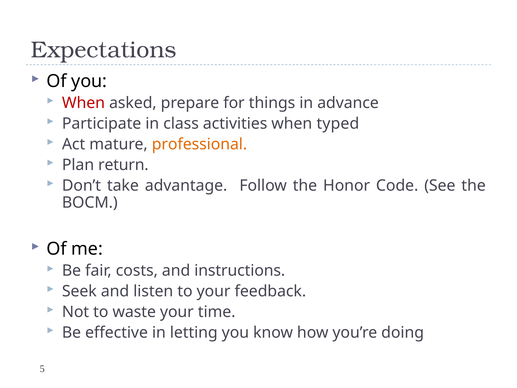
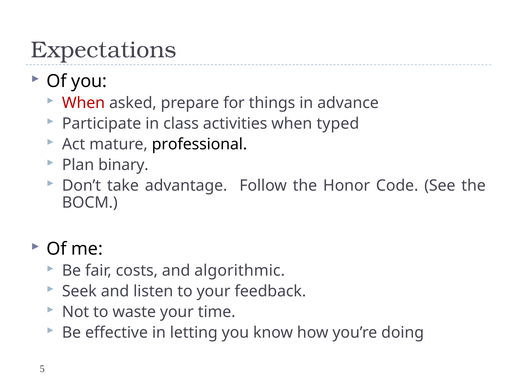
professional colour: orange -> black (199, 144)
return: return -> binary (123, 165)
instructions: instructions -> algorithmic (240, 271)
